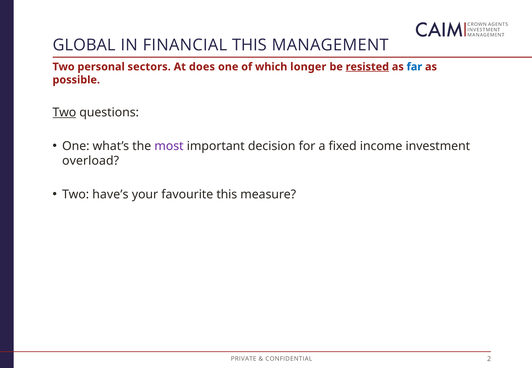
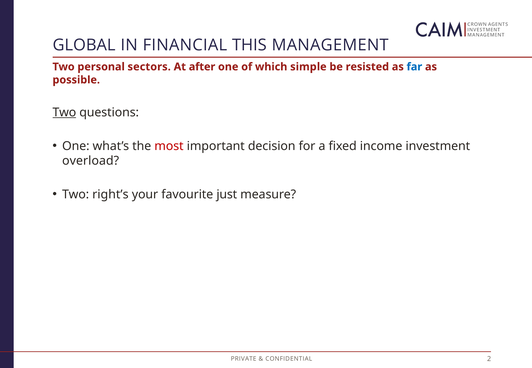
does: does -> after (202, 67)
longer: longer -> simple (308, 67)
resisted underline: present -> none (367, 67)
most colour: purple -> red (169, 146)
have’s: have’s -> right’s (110, 194)
favourite this: this -> just (227, 194)
